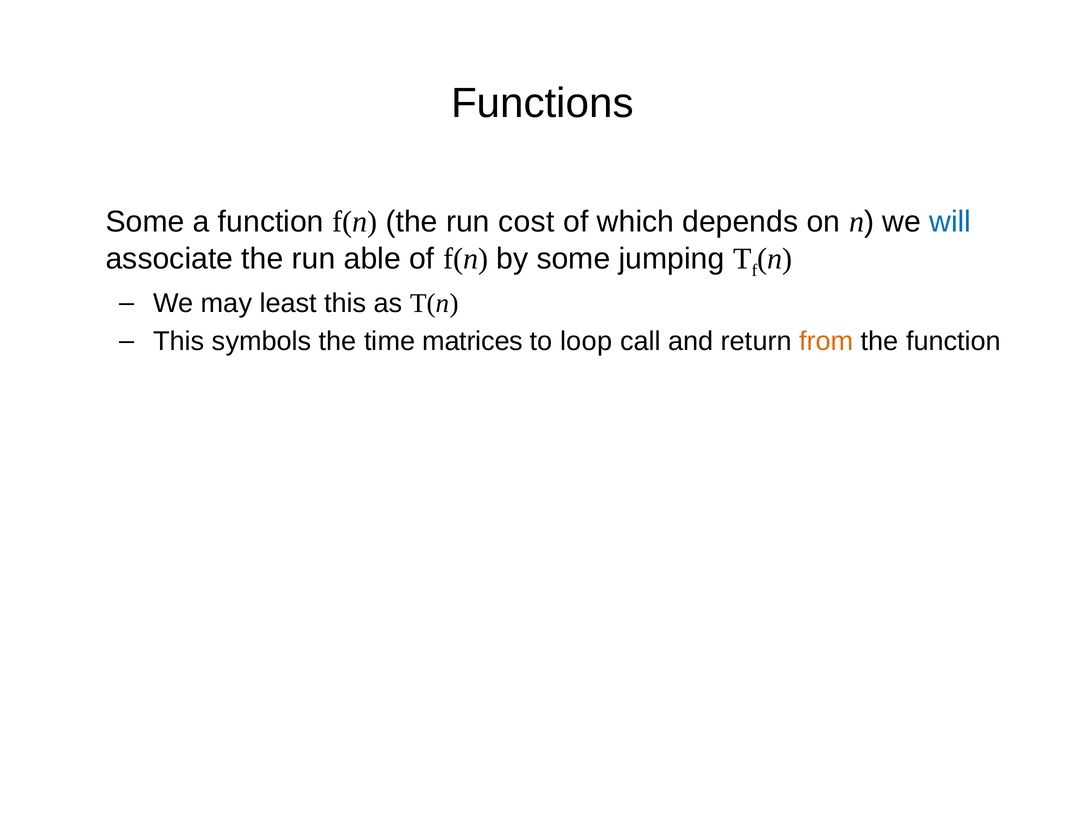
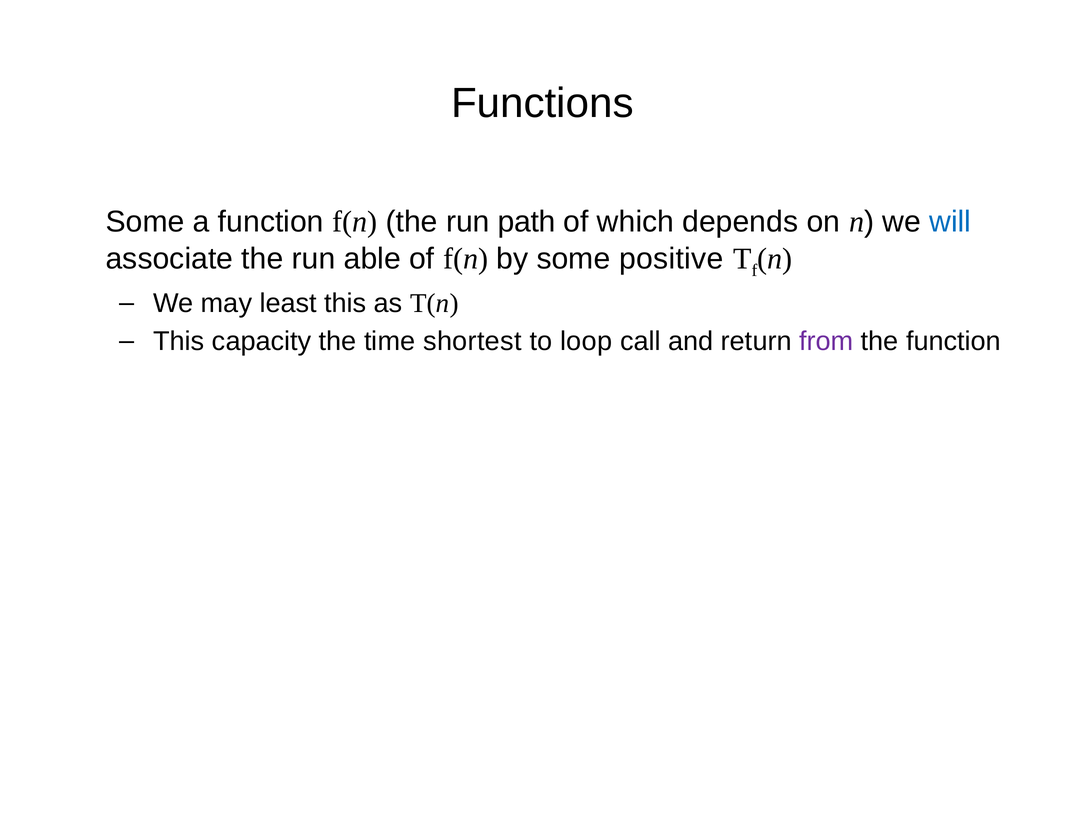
cost: cost -> path (527, 222)
jumping: jumping -> positive (671, 259)
symbols: symbols -> capacity (262, 341)
matrices: matrices -> shortest (472, 341)
from colour: orange -> purple (826, 341)
